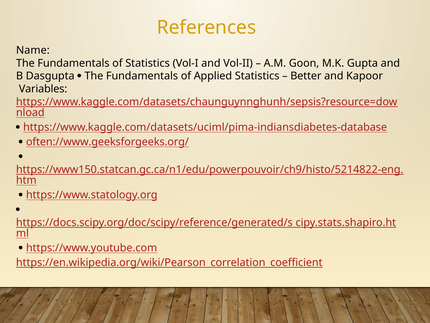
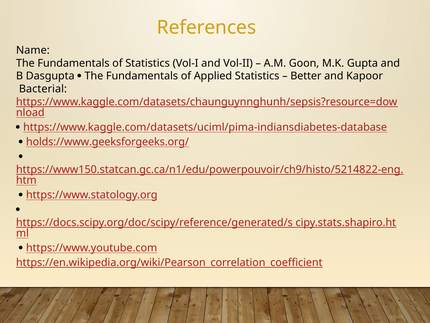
Variables: Variables -> Bacterial (43, 89)
often://www.geeksforgeeks.org/: often://www.geeksforgeeks.org/ -> holds://www.geeksforgeeks.org/ (107, 142)
